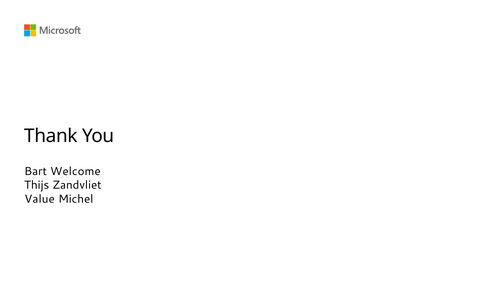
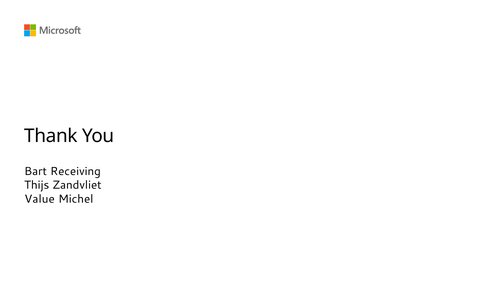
Welcome: Welcome -> Receiving (75, 172)
